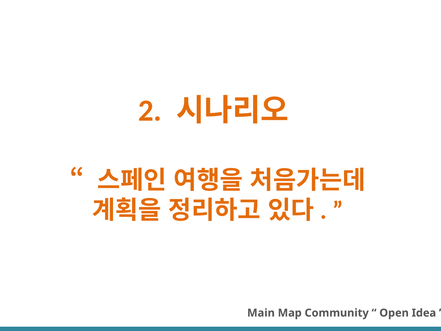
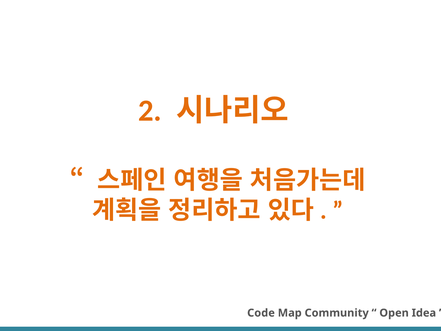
Main: Main -> Code (261, 313)
